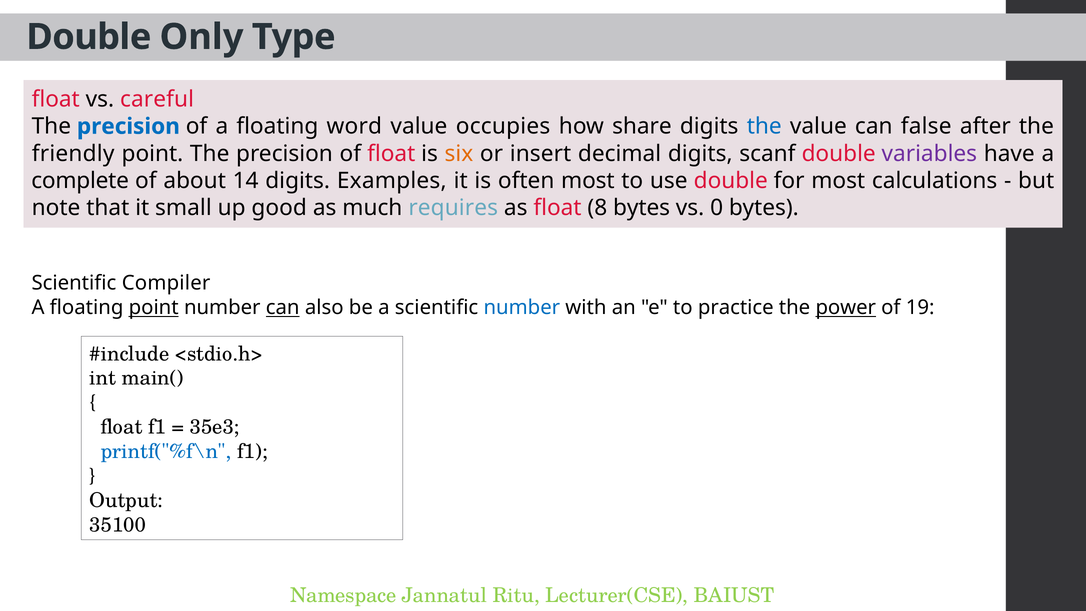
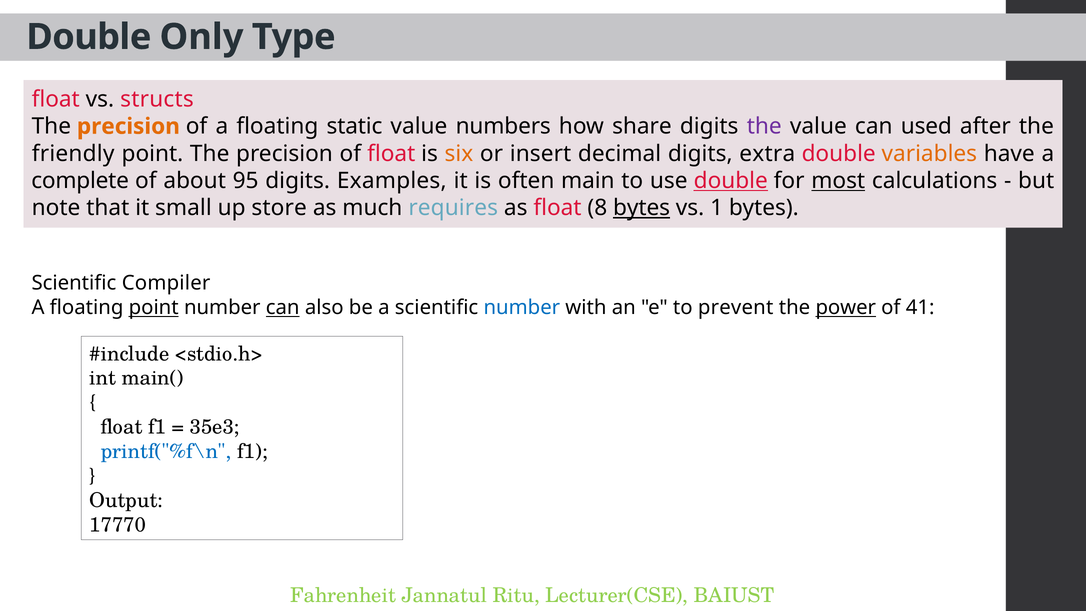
careful: careful -> structs (157, 99)
precision colour: blue -> orange (128, 126)
word: word -> static (354, 126)
occupies: occupies -> numbers (503, 126)
the colour: blue -> purple (764, 126)
false: false -> used (926, 126)
scanf: scanf -> extra (767, 154)
variables colour: purple -> orange (929, 154)
14: 14 -> 95 (246, 181)
often most: most -> main (588, 181)
double underline: none -> present (731, 181)
most underline: none -> present (838, 181)
good: good -> store (279, 208)
bytes underline: none -> present (642, 208)
0: 0 -> 1 (717, 208)
practice: practice -> prevent (736, 308)
19: 19 -> 41 (920, 308)
35100: 35100 -> 17770 (118, 525)
Namespace: Namespace -> Fahrenheit (343, 596)
